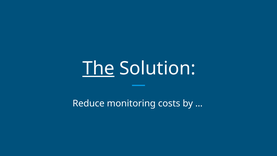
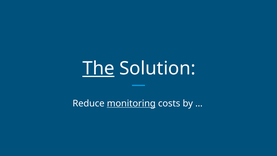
monitoring underline: none -> present (131, 103)
